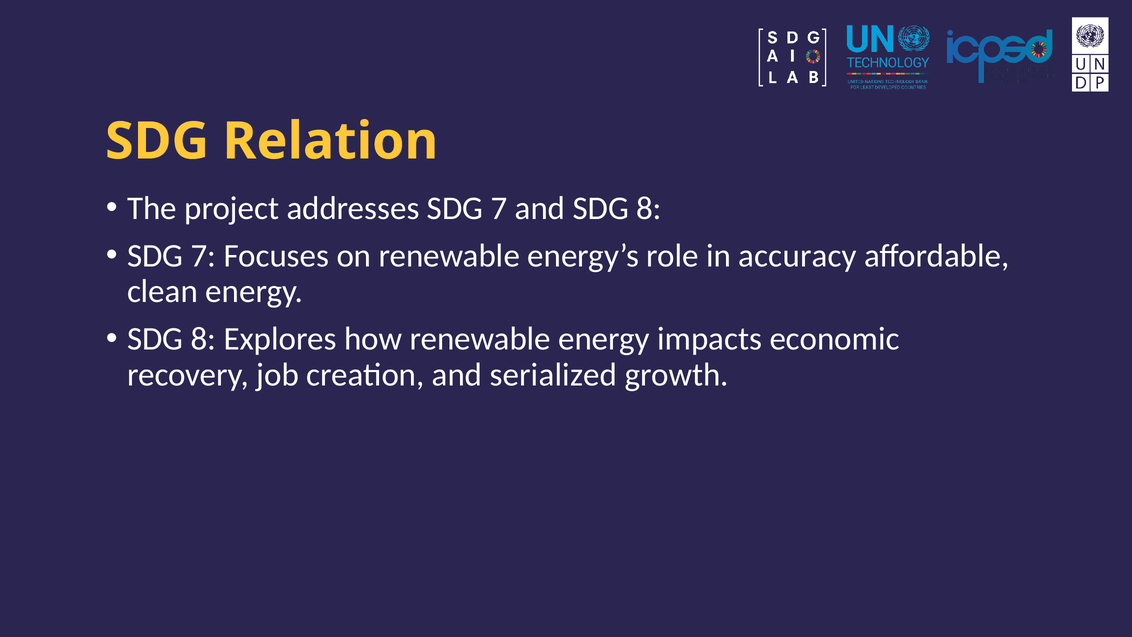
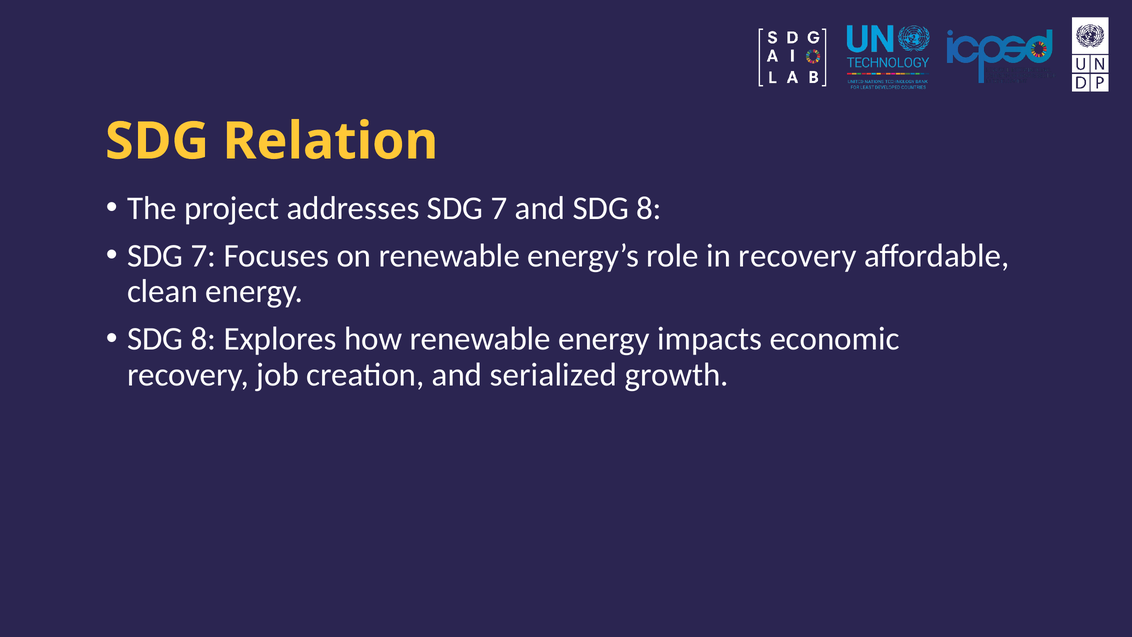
in accuracy: accuracy -> recovery (797, 256)
